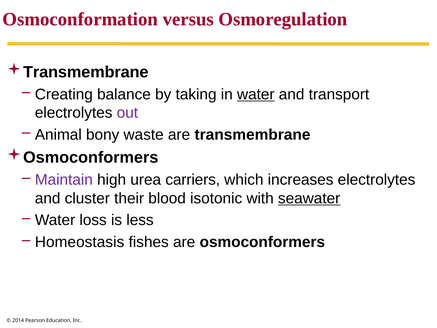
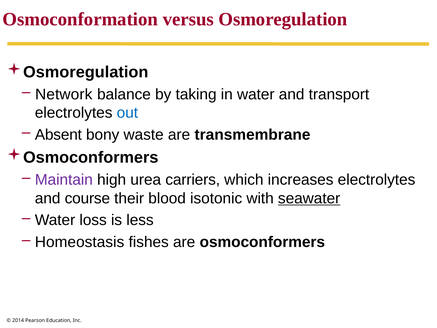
Transmembrane: Transmembrane -> Osmoregulation (86, 72)
Creating: Creating -> Network (64, 94)
water underline: present -> none (256, 94)
out colour: purple -> blue (127, 113)
Animal: Animal -> Absent (58, 135)
cluster: cluster -> course (87, 198)
